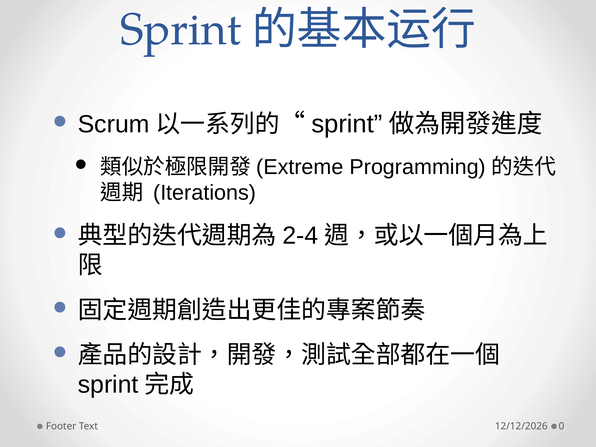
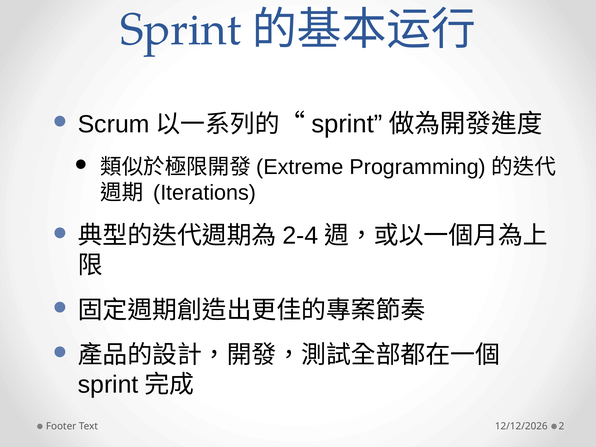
0: 0 -> 2 (561, 426)
